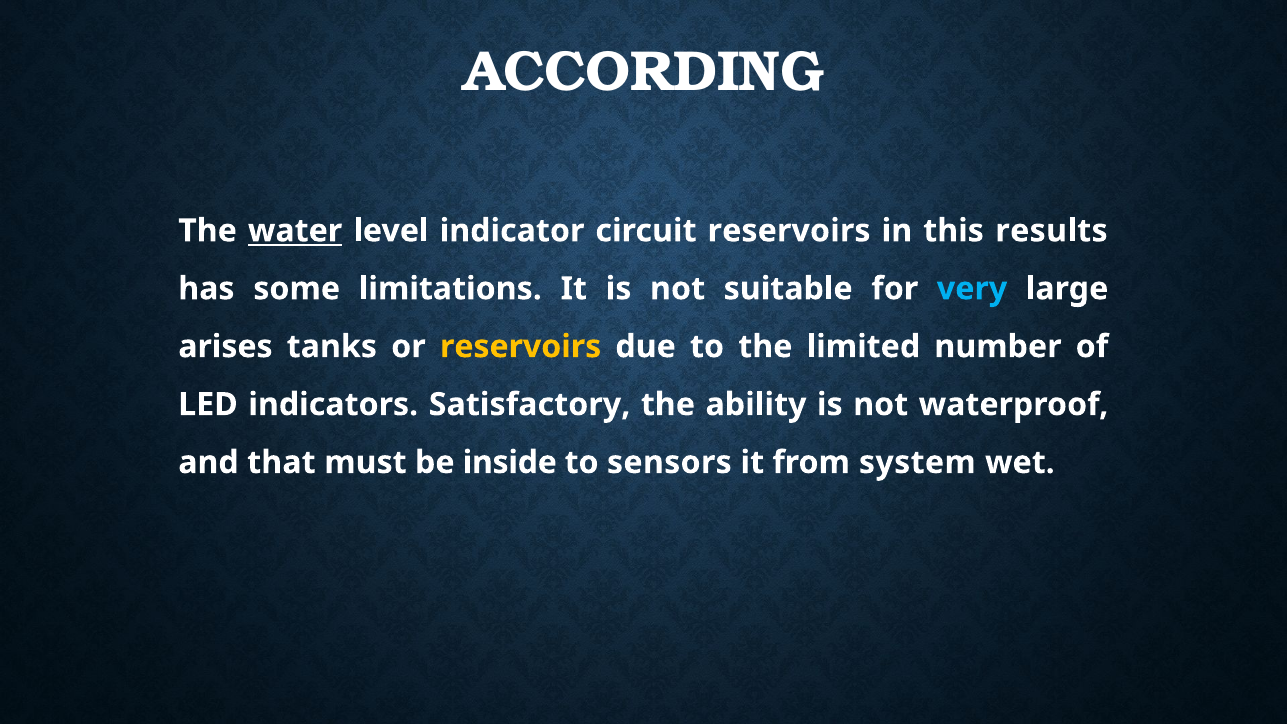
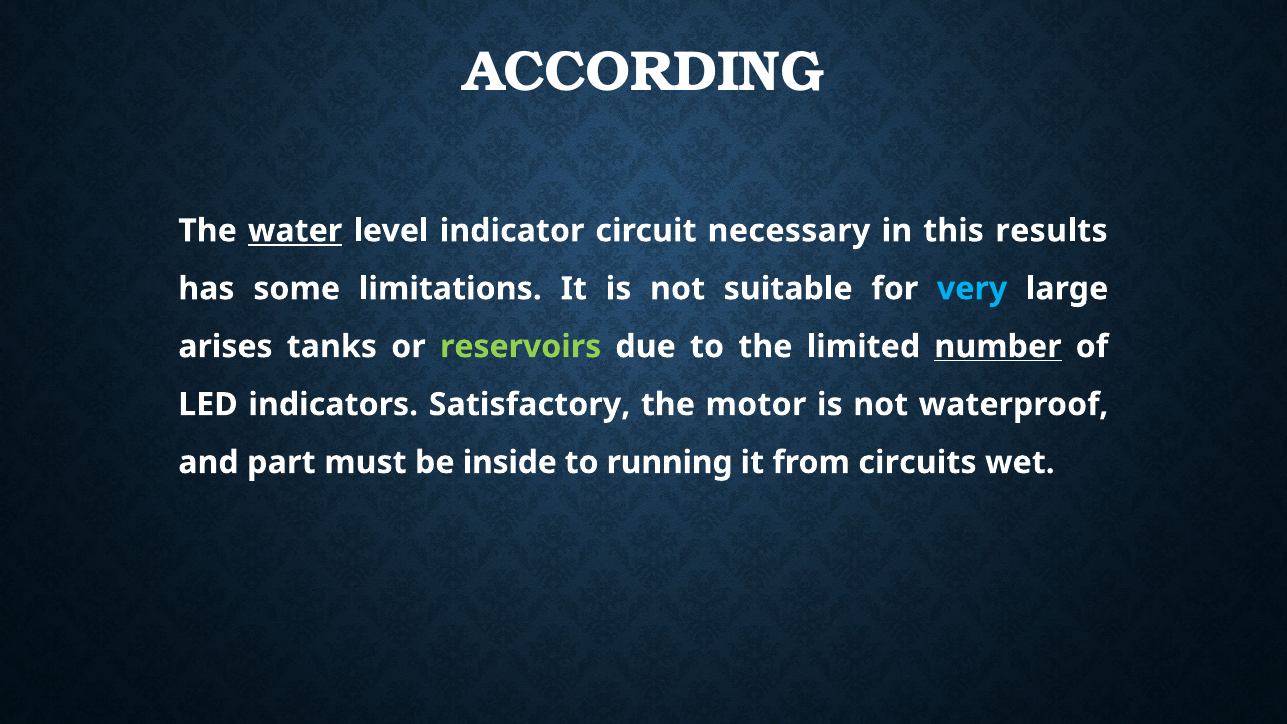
circuit reservoirs: reservoirs -> necessary (789, 231)
reservoirs colour: yellow -> light green (521, 347)
number underline: none -> present (998, 347)
ability: ability -> motor (756, 405)
that: that -> part (281, 462)
sensors: sensors -> running (670, 462)
system: system -> circuits (917, 462)
